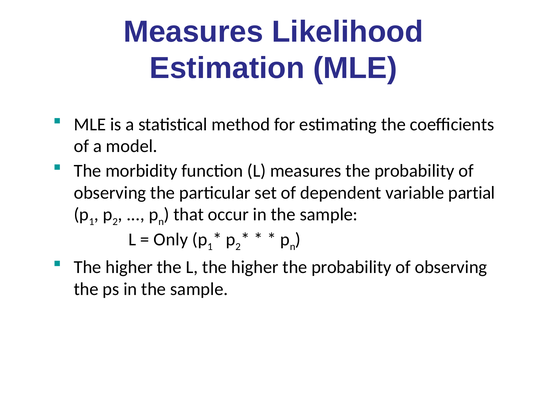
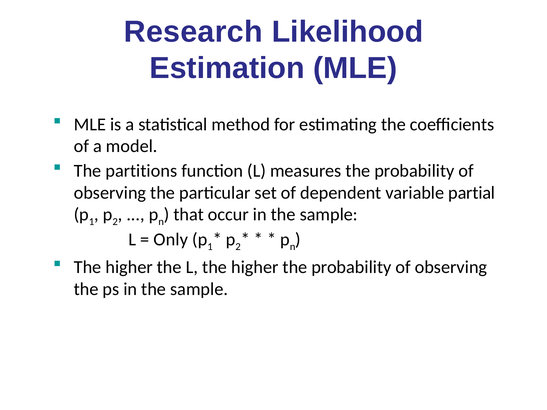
Measures: Measures -> Research (193, 32)
morbidity: morbidity -> partitions (141, 171)
